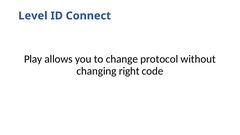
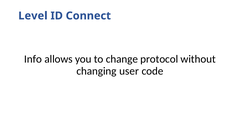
Play: Play -> Info (33, 59)
right: right -> user (129, 71)
